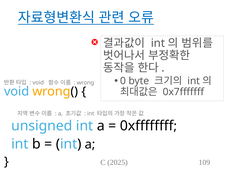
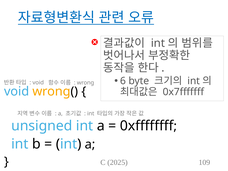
0: 0 -> 6 (123, 81)
